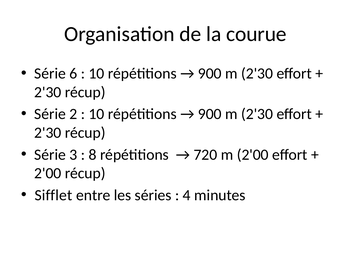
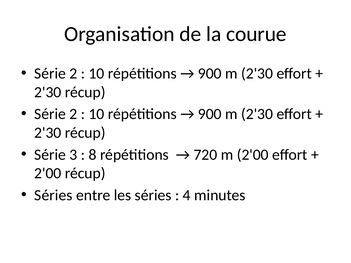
6: 6 -> 2 (73, 74)
Sifflet: Sifflet -> Séries (53, 195)
